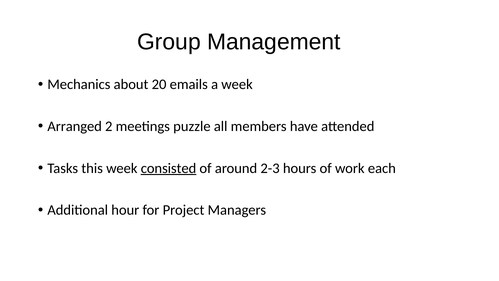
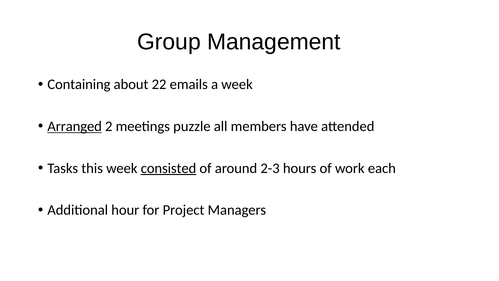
Mechanics: Mechanics -> Containing (79, 84)
20: 20 -> 22 (159, 84)
Arranged underline: none -> present (75, 126)
